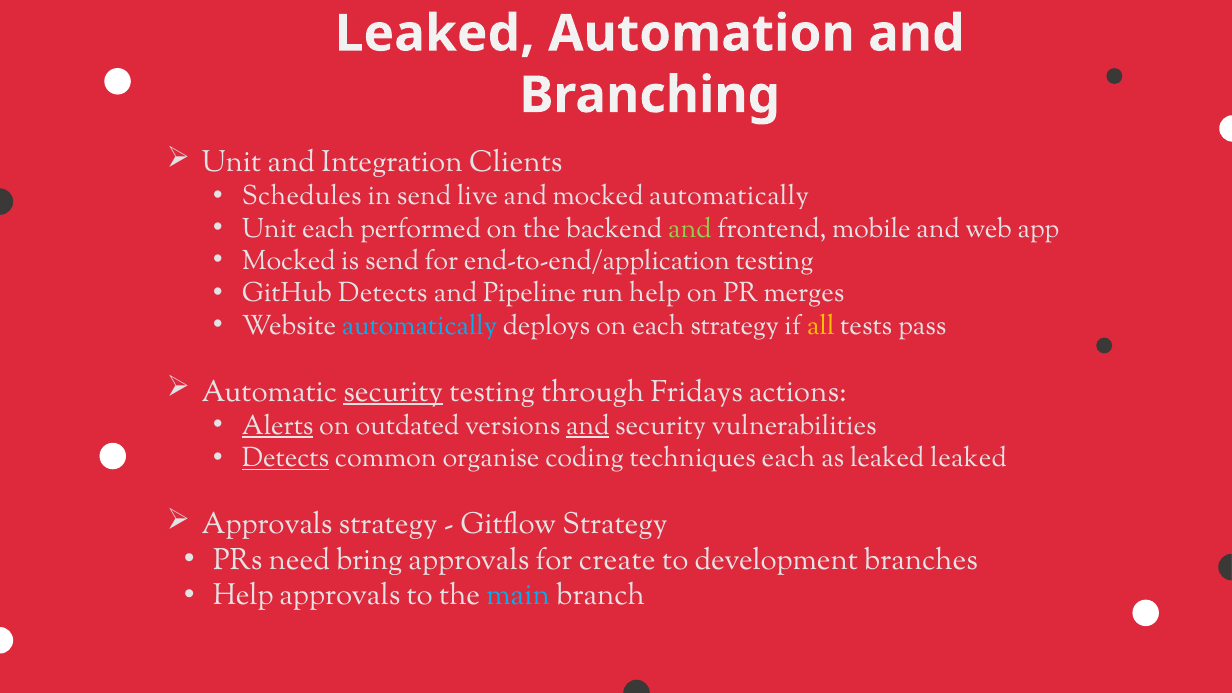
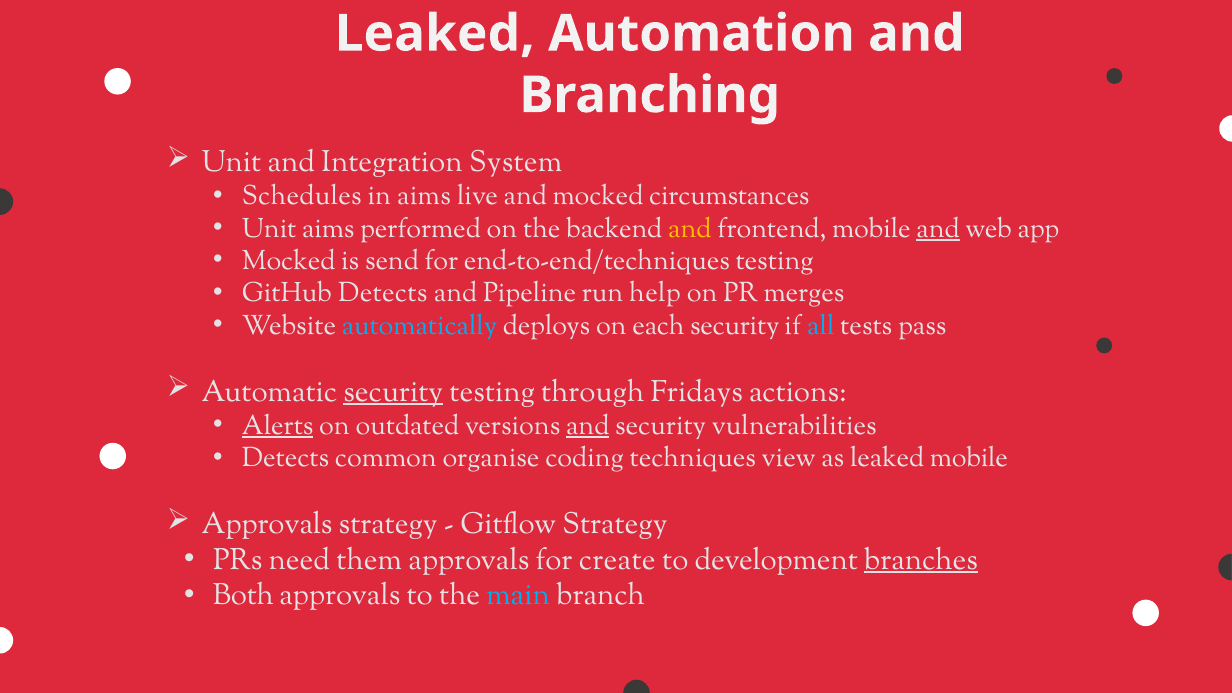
Clients: Clients -> System (516, 162)
in send: send -> aims (424, 196)
mocked automatically: automatically -> circumstances (729, 196)
Unit each: each -> aims (328, 228)
and colour: light green -> yellow (690, 228)
and underline: none -> present (938, 228)
end-to-end/application: end-to-end/application -> end-to-end/techniques (597, 261)
each strategy: strategy -> security (735, 325)
all colour: yellow -> light blue (821, 325)
Detects underline: present -> none (286, 458)
techniques each: each -> view (789, 458)
leaked leaked: leaked -> mobile (969, 458)
bring: bring -> them (369, 560)
branches underline: none -> present (921, 560)
Help: Help -> Both (243, 595)
